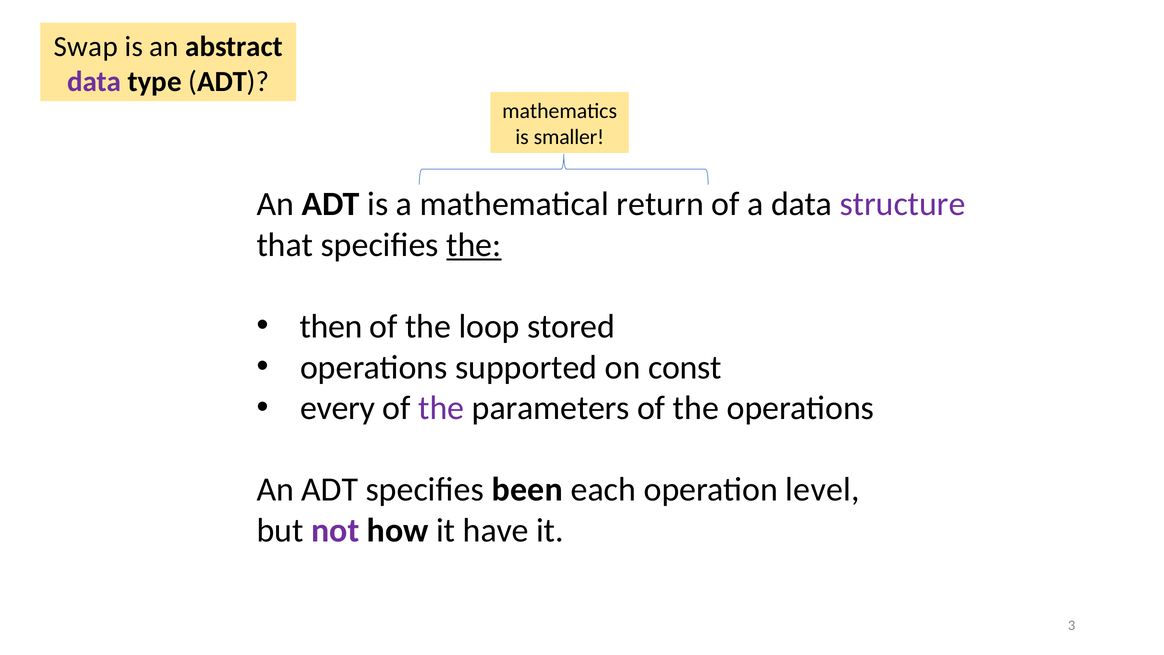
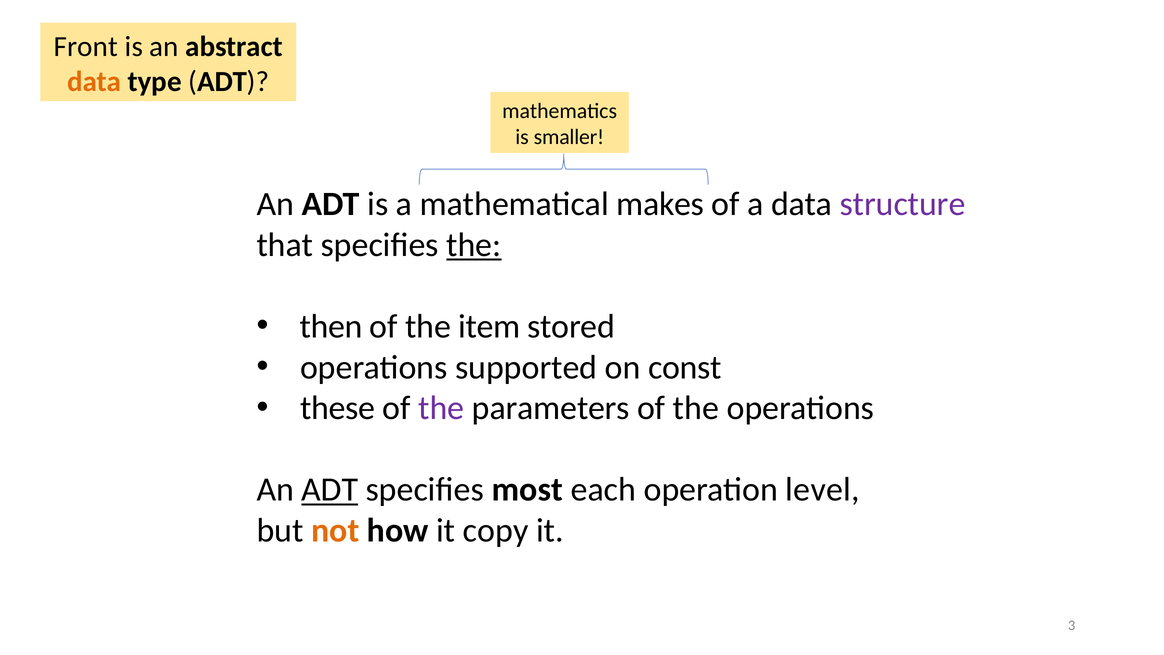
Swap: Swap -> Front (86, 47)
data colour: purple -> orange (94, 81)
return: return -> makes (660, 204)
loop: loop -> item (489, 326)
every: every -> these (338, 408)
ADT underline: none -> present (330, 490)
been: been -> most (527, 490)
not colour: purple -> orange (335, 530)
have: have -> copy (496, 530)
